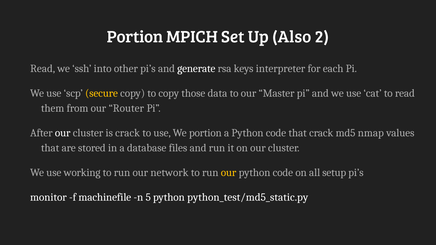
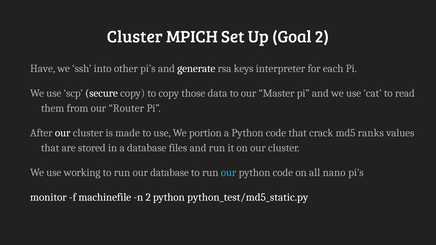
Portion: Portion -> Cluster (135, 37)
Also: Also -> Goal (292, 37)
Read: Read -> Have (43, 69)
secure colour: yellow -> white (102, 93)
is crack: crack -> made (128, 133)
nmap: nmap -> ranks (371, 133)
our network: network -> database (170, 173)
our colour: yellow -> light blue (229, 173)
setup: setup -> nano (334, 173)
n 5: 5 -> 2 (148, 198)
